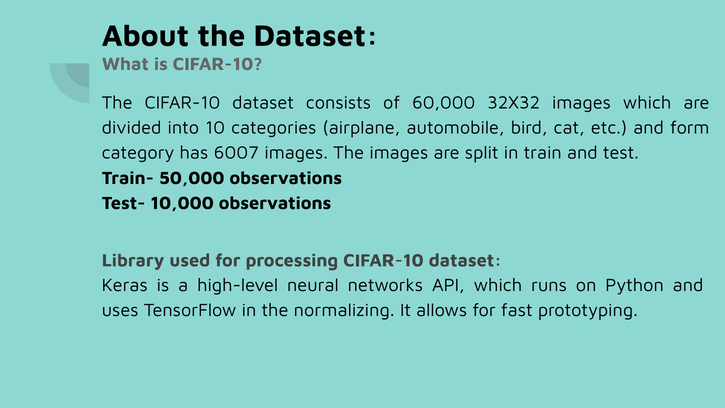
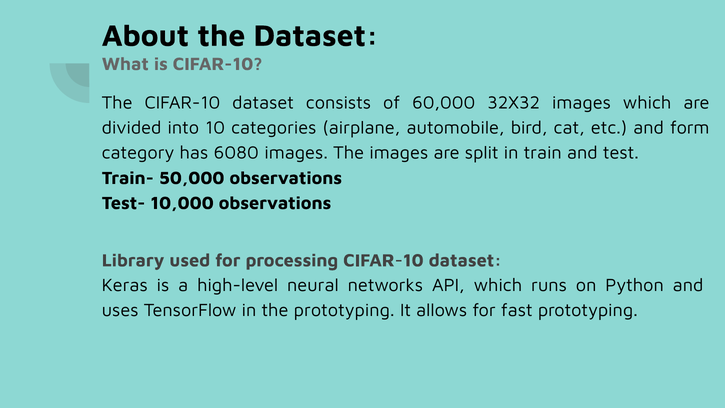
6007: 6007 -> 6080 (236, 153)
the normalizing: normalizing -> prototyping (344, 310)
